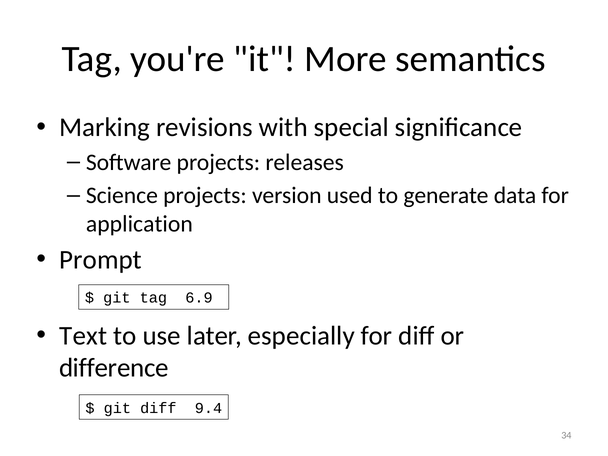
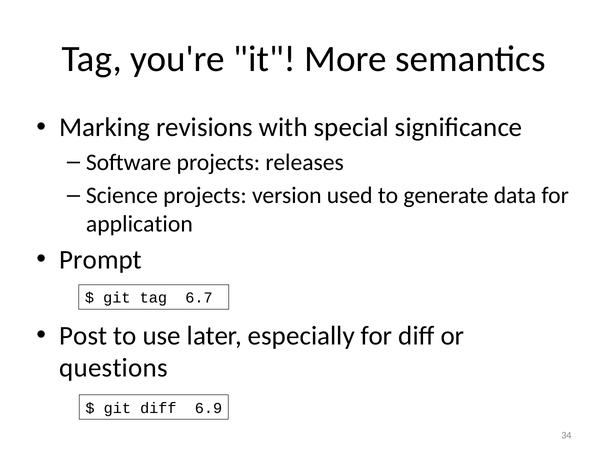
6.9: 6.9 -> 6.7 (199, 298)
Text: Text -> Post (83, 336)
difference: difference -> questions (114, 368)
9.4: 9.4 -> 6.9 (209, 408)
